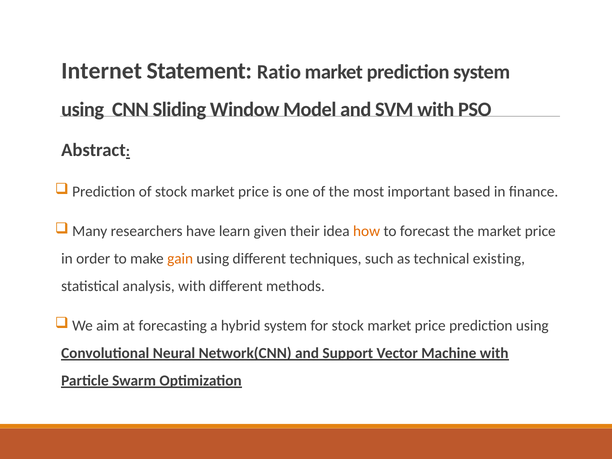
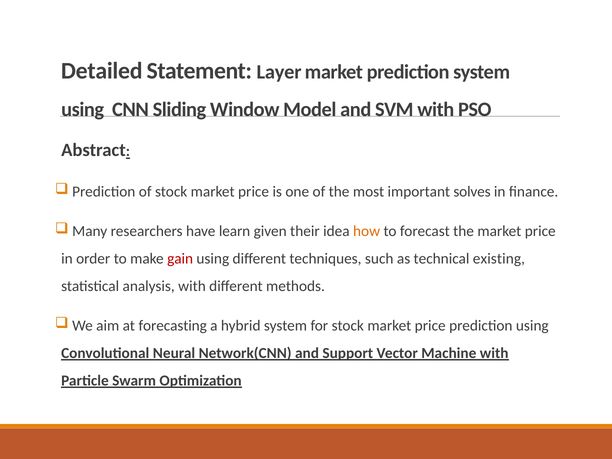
Internet: Internet -> Detailed (102, 71)
Ratio: Ratio -> Layer (279, 72)
based: based -> solves (472, 192)
gain colour: orange -> red (180, 259)
